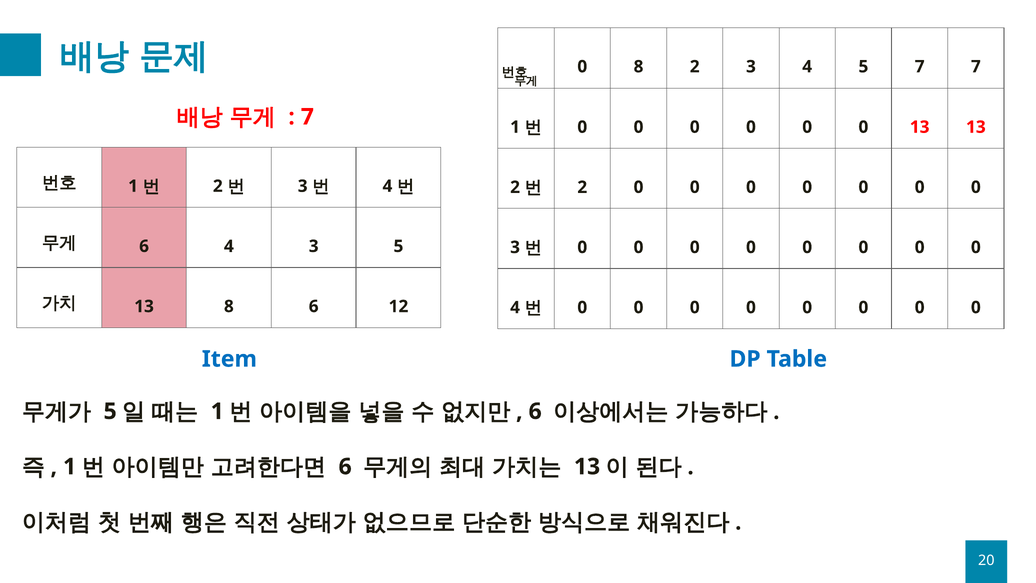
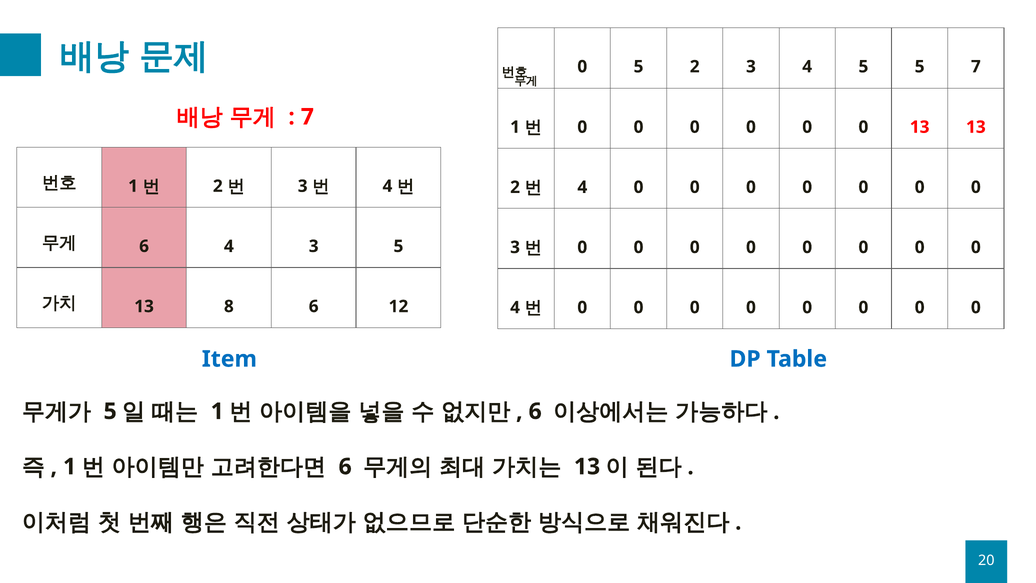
0 8: 8 -> 5 (639, 67)
5 7: 7 -> 5 (920, 67)
2: 2 -> 4 (582, 187)
